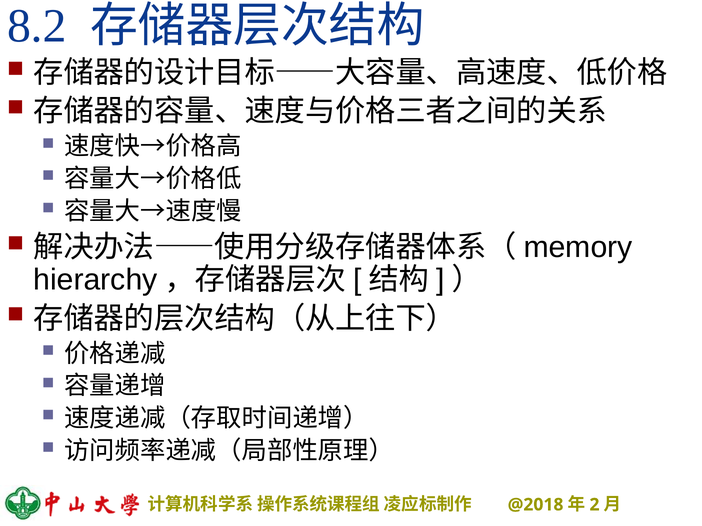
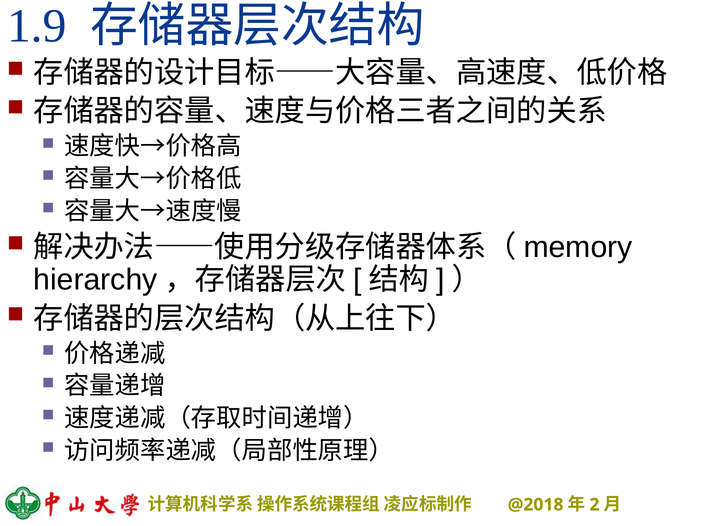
8.2: 8.2 -> 1.9 (37, 26)
